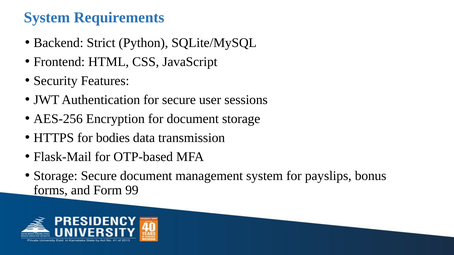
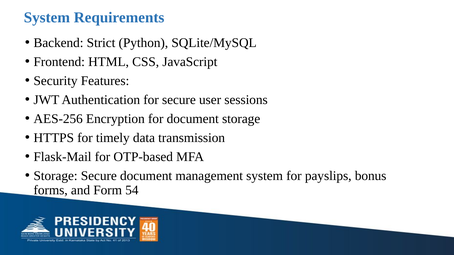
bodies: bodies -> timely (113, 138)
99: 99 -> 54 (132, 190)
